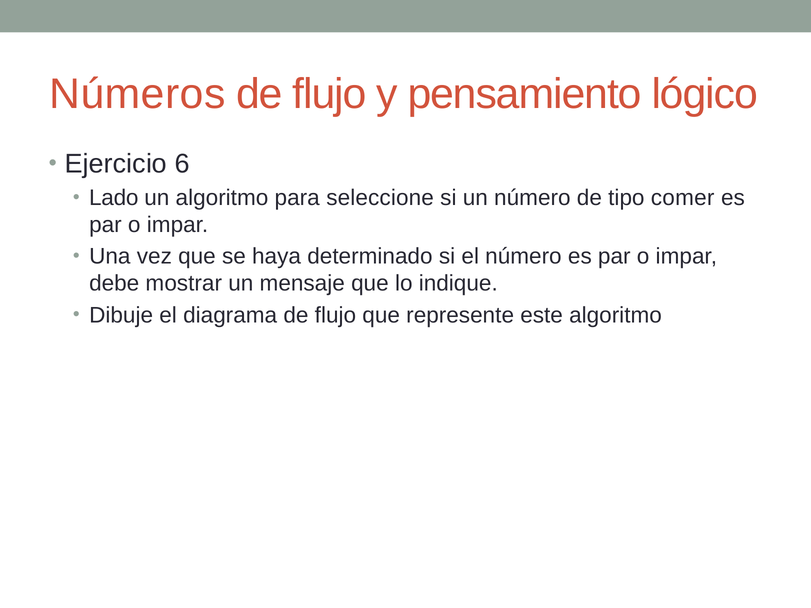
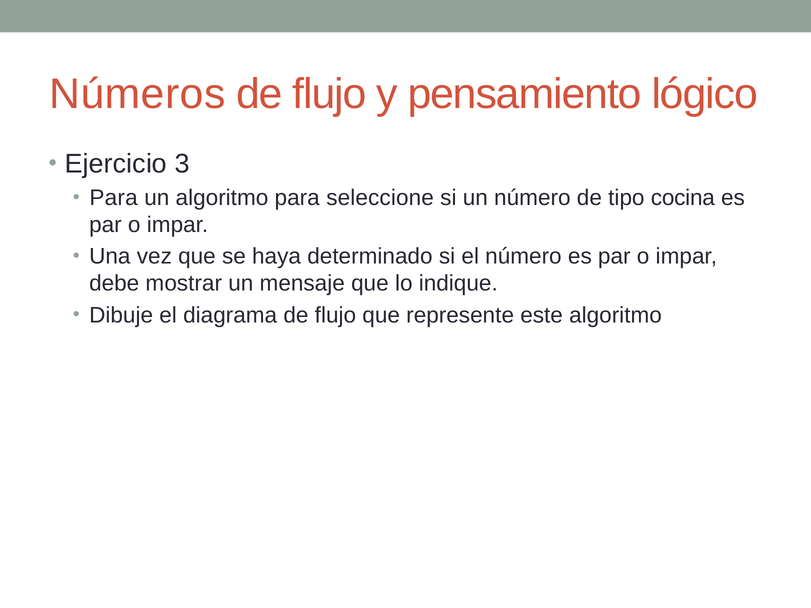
6: 6 -> 3 (182, 164)
Lado: Lado -> Para (114, 198)
comer: comer -> cocina (683, 198)
